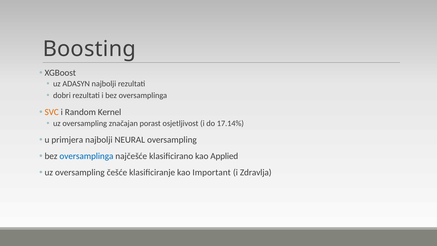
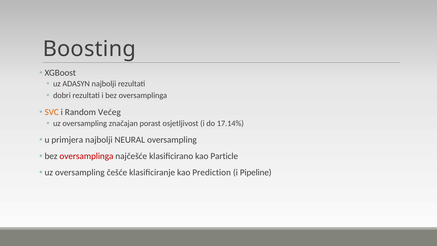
Kernel: Kernel -> Većeg (109, 112)
oversamplinga colour: blue -> red (86, 156)
Applied: Applied -> Particle (224, 156)
Important: Important -> Prediction (212, 172)
Zdravlja: Zdravlja -> Pipeline (256, 172)
